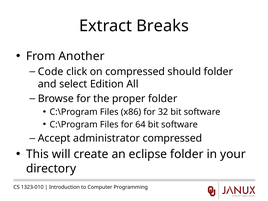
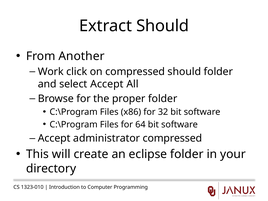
Extract Breaks: Breaks -> Should (163, 26)
Code: Code -> Work (51, 72)
select Edition: Edition -> Accept (107, 84)
